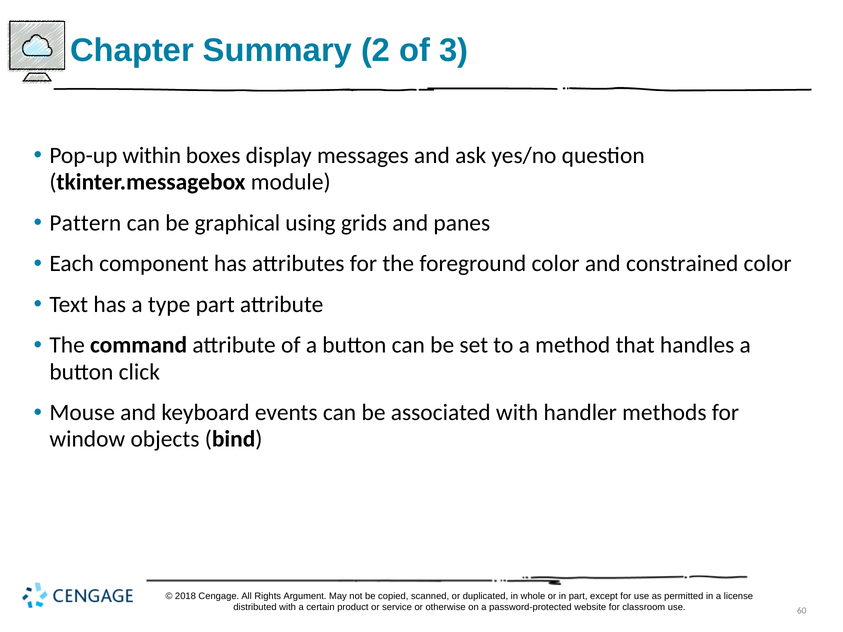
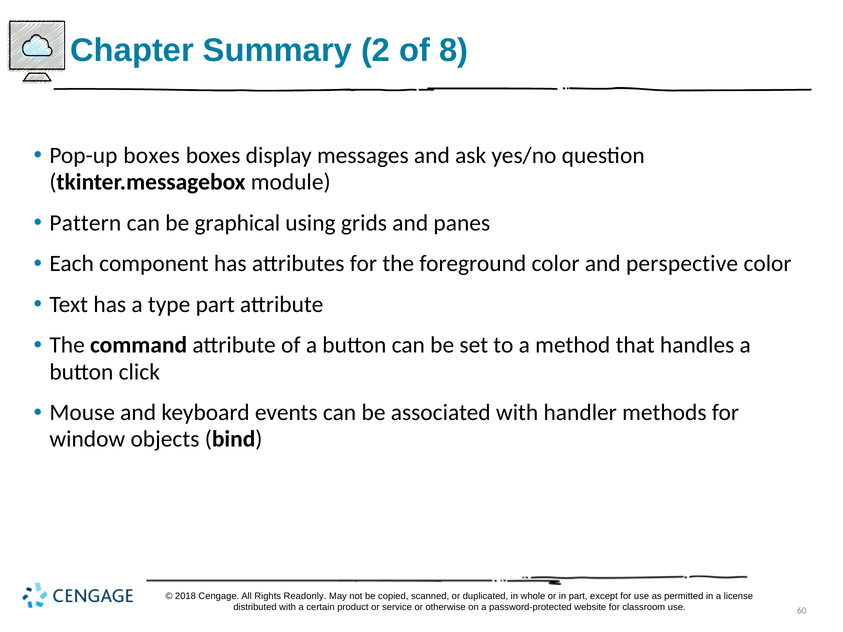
3: 3 -> 8 (454, 50)
Pop-up within: within -> boxes (152, 155)
constrained: constrained -> perspective (682, 264)
Argument: Argument -> Readonly (305, 596)
